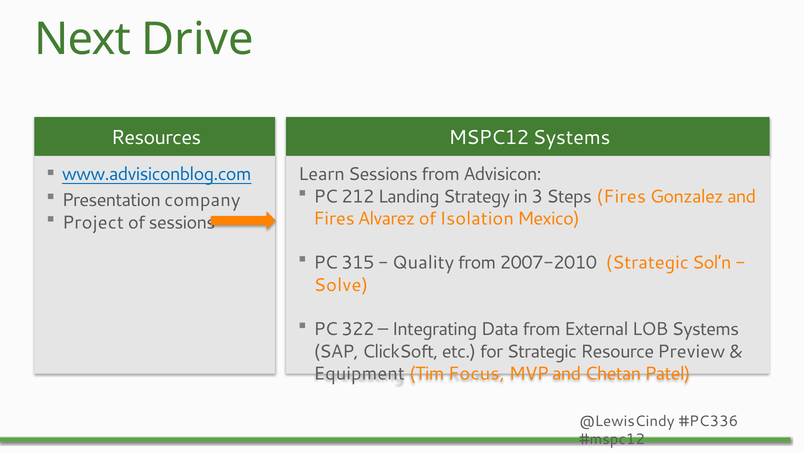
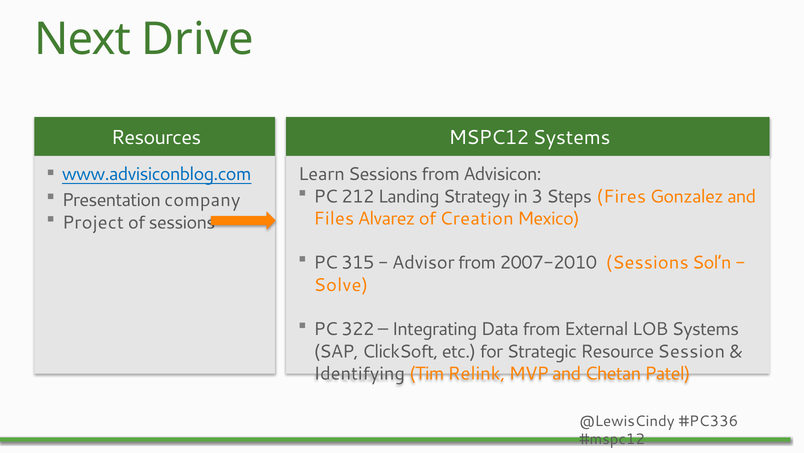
Fires: Fires -> Files (334, 218)
Isolation: Isolation -> Creation (477, 218)
Quality: Quality -> Advisor (423, 262)
2007-2010 Strategic: Strategic -> Sessions (647, 262)
Preview: Preview -> Session (691, 351)
Equipment: Equipment -> Identifying (359, 373)
Focus: Focus -> Relink (477, 373)
